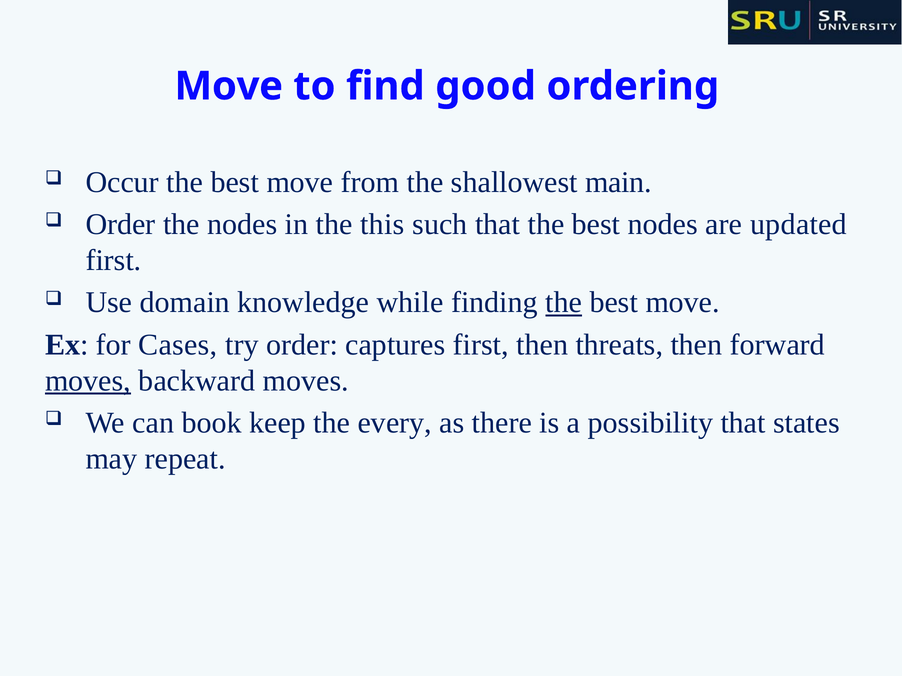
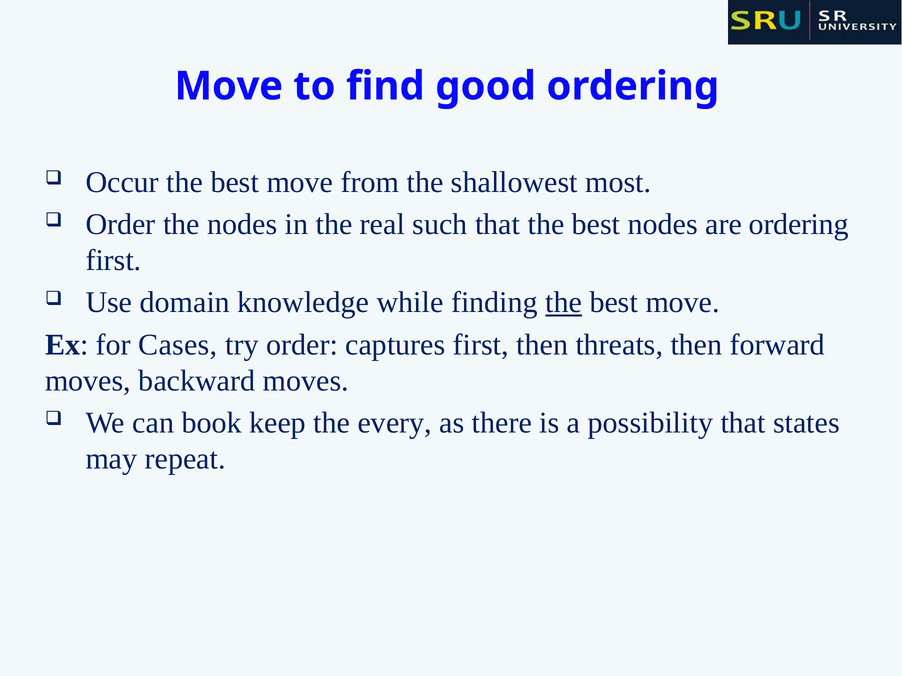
main: main -> most (618, 183)
this: this -> real (382, 225)
are updated: updated -> ordering (799, 225)
moves underline: present -> none (88, 381)
